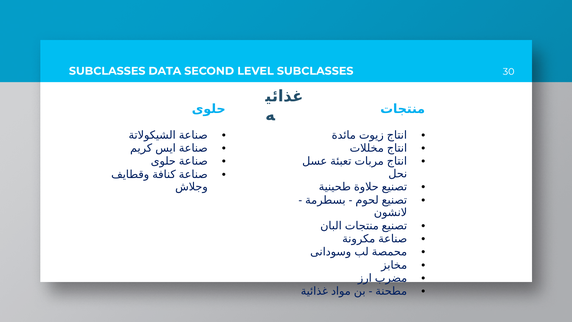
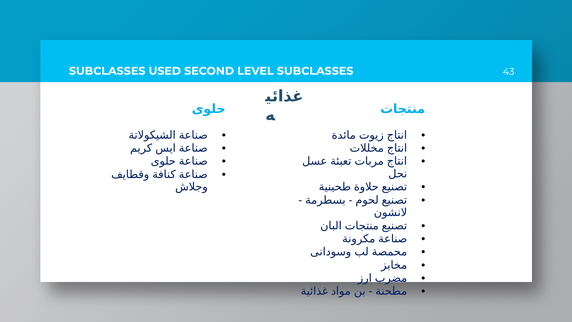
DATA: DATA -> USED (165, 71)
30: 30 -> 43 (509, 72)
